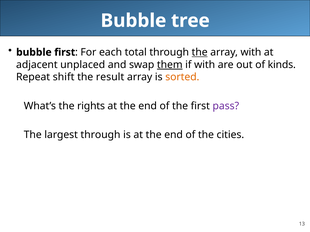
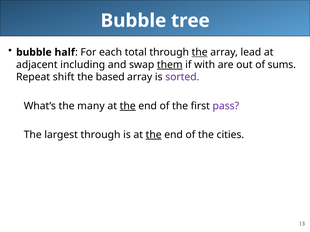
bubble first: first -> half (65, 52)
array with: with -> lead (251, 52)
unplaced: unplaced -> including (83, 65)
kinds: kinds -> sums (282, 65)
result: result -> based (110, 77)
sorted colour: orange -> purple (182, 77)
rights: rights -> many (91, 106)
the underline: none -> present (128, 106)
the underline: none -> present (154, 135)
